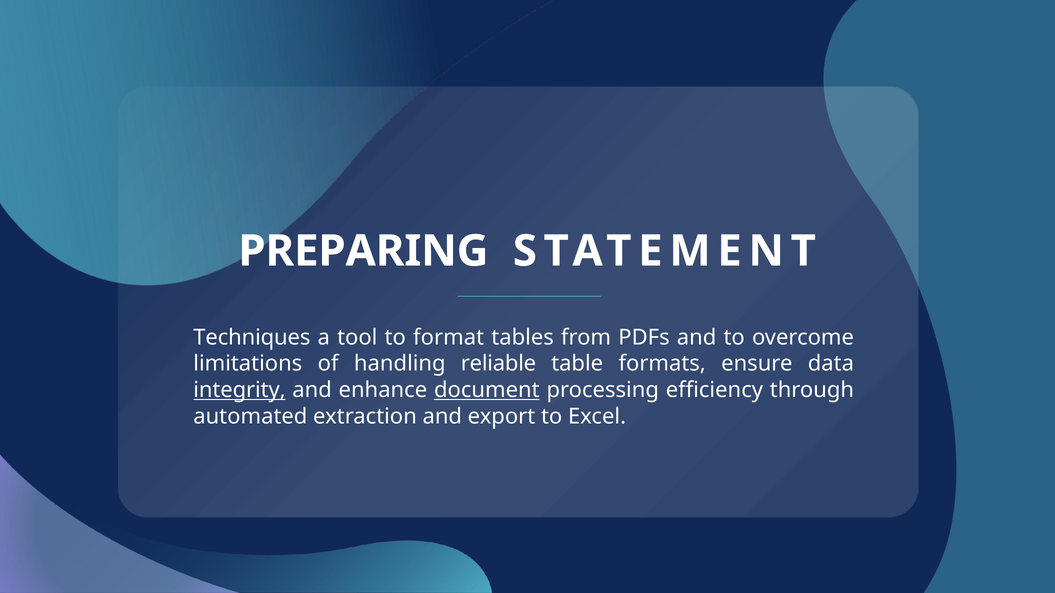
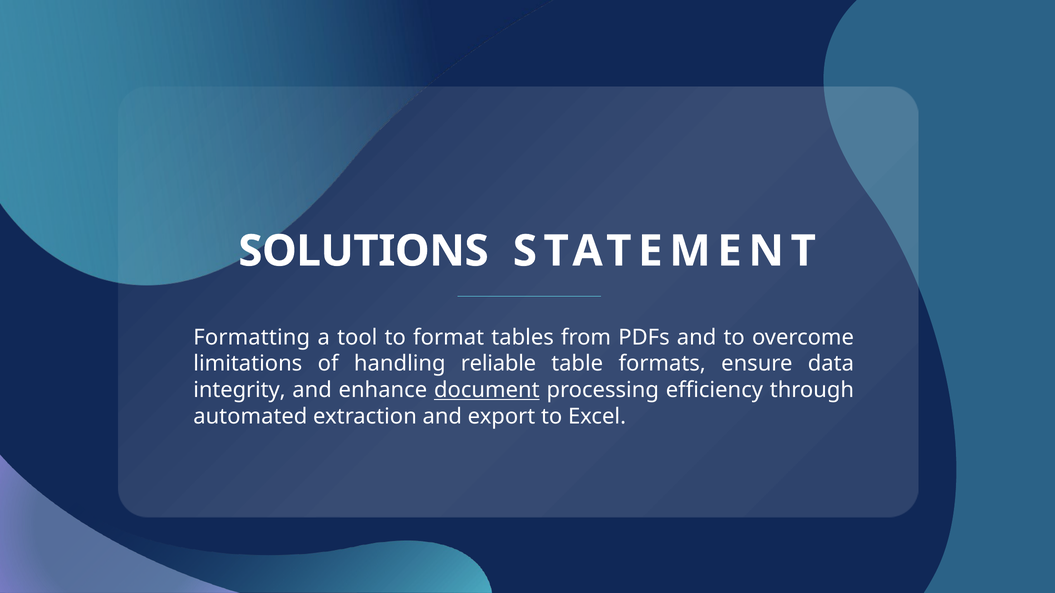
PREPARING: PREPARING -> SOLUTIONS (363, 251)
Techniques: Techniques -> Formatting (252, 338)
integrity underline: present -> none (239, 390)
